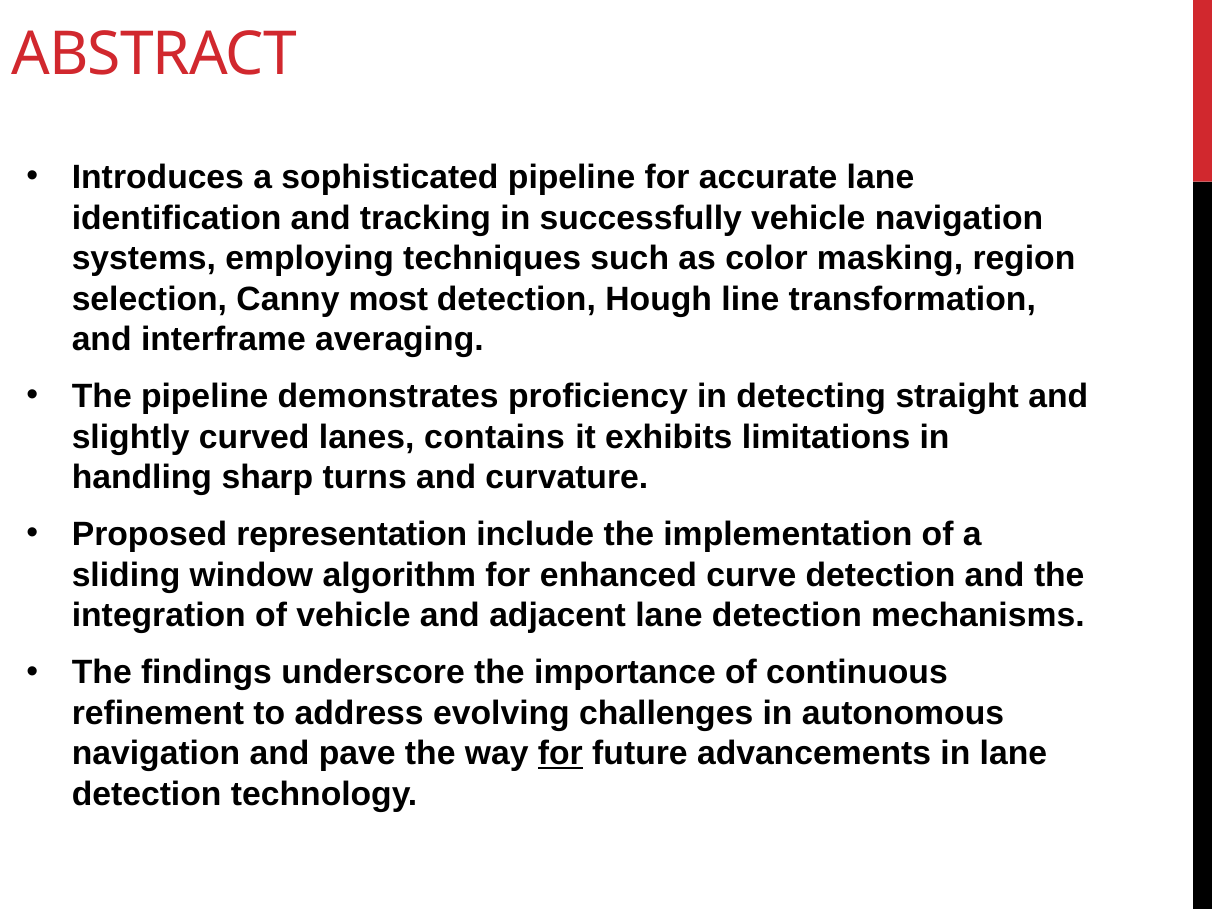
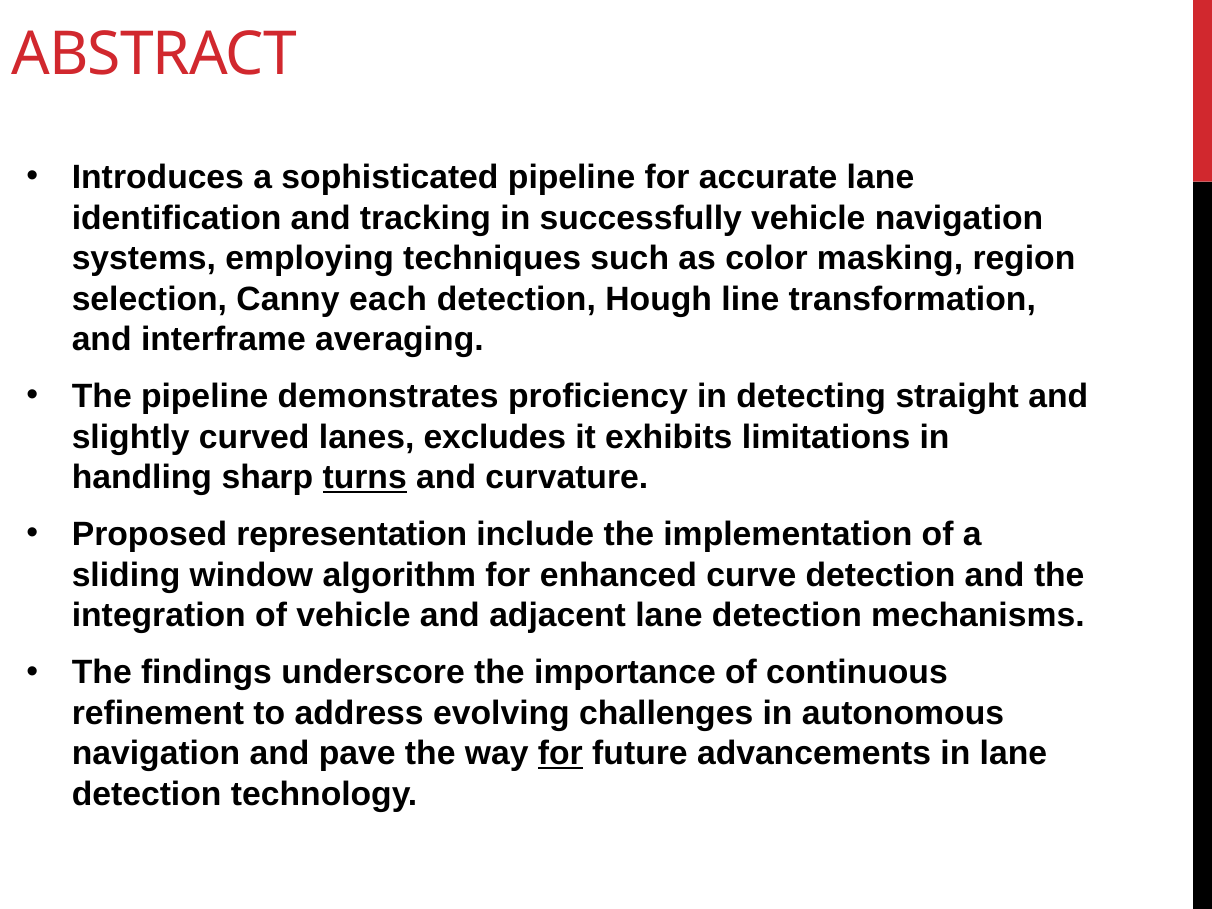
most: most -> each (388, 299)
contains: contains -> excludes (495, 437)
turns underline: none -> present (365, 477)
